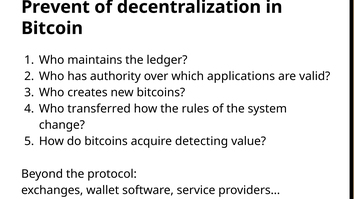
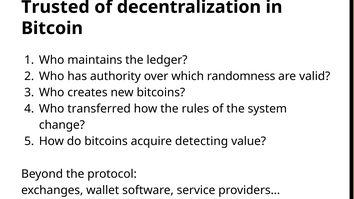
Prevent: Prevent -> Trusted (55, 7)
applications: applications -> randomness (241, 76)
